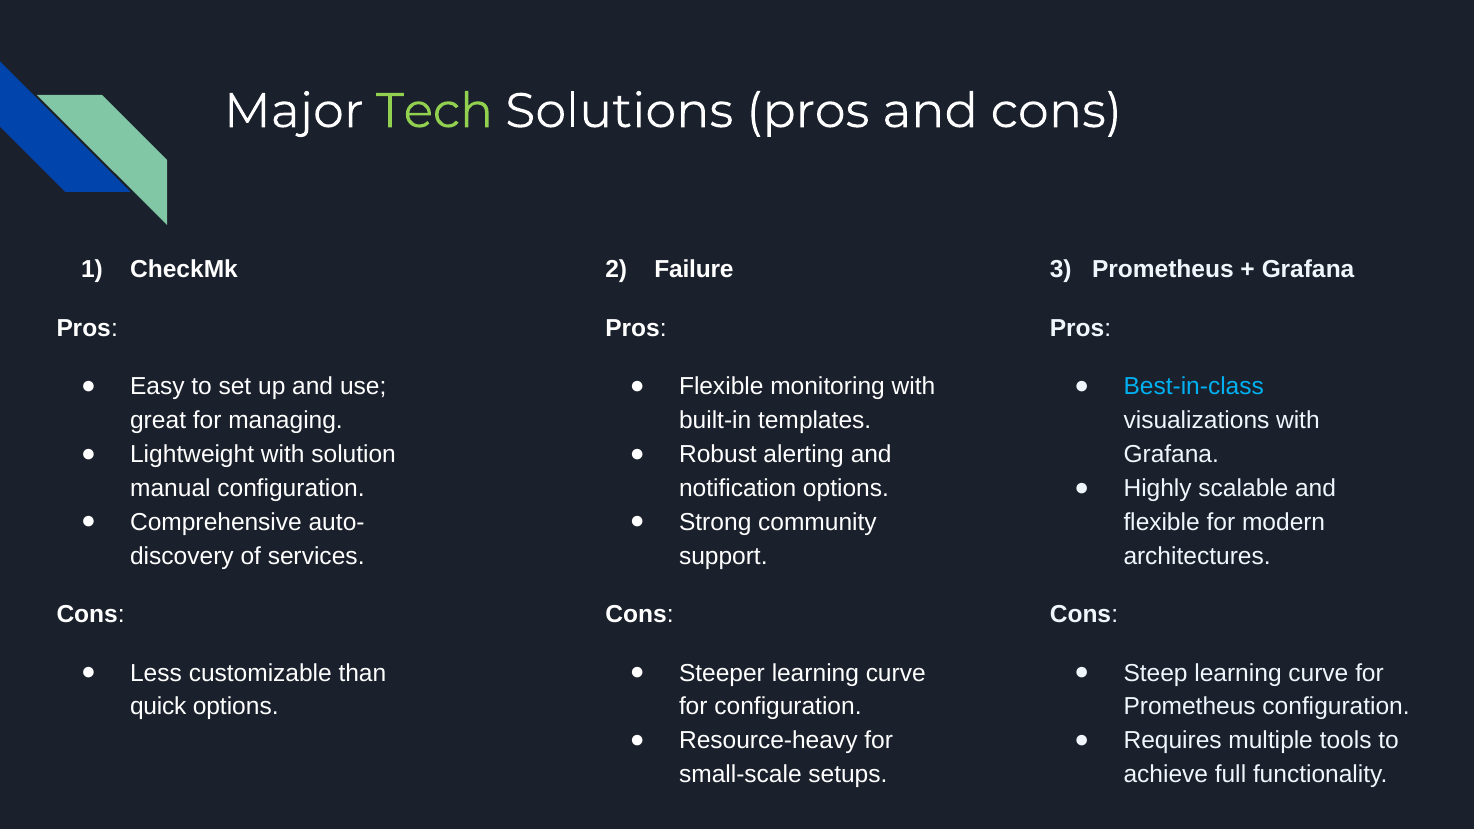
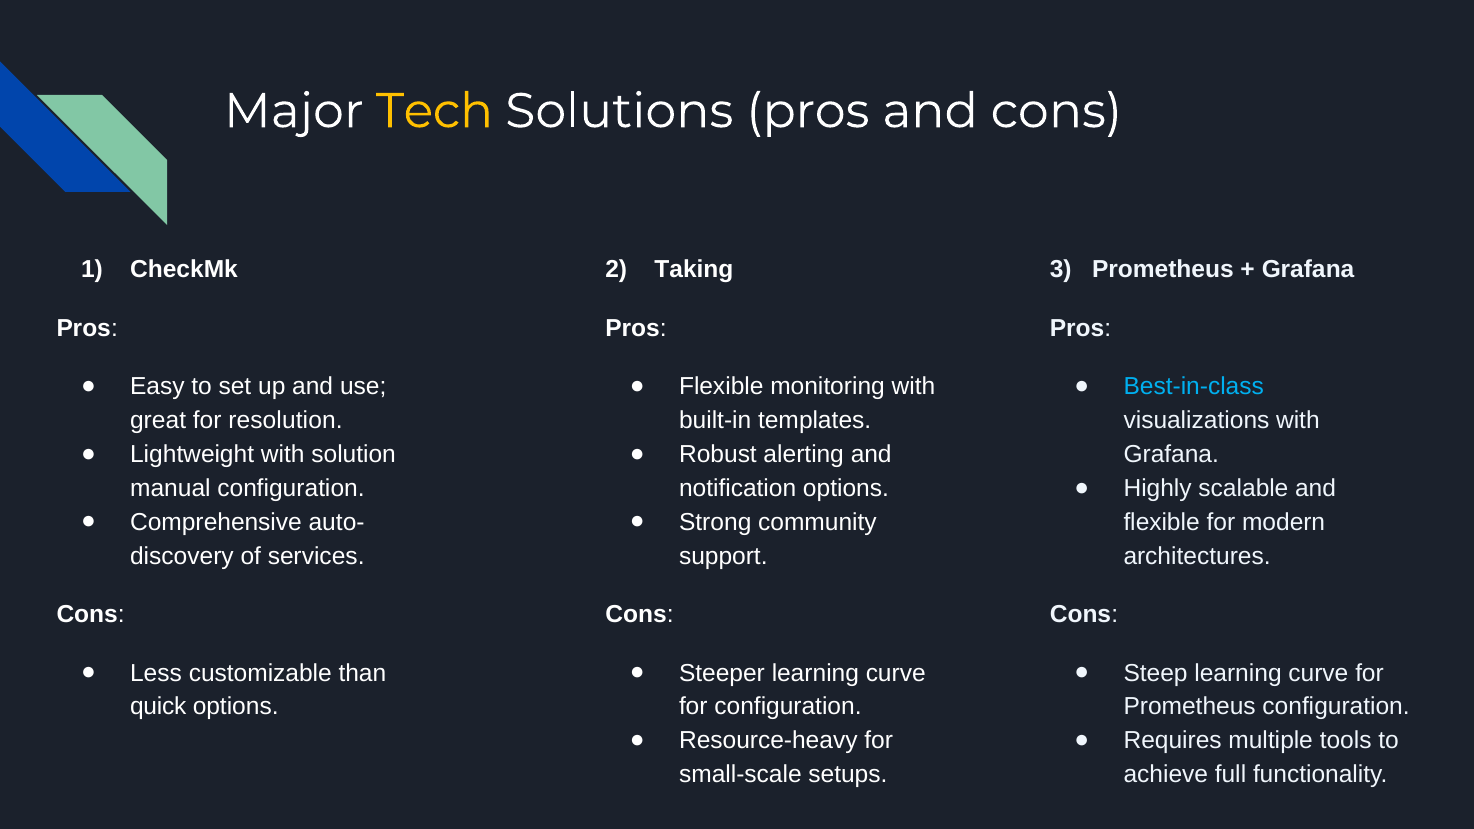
Tech colour: light green -> yellow (435, 111)
Failure: Failure -> Taking (694, 270)
managing: managing -> resolution (285, 421)
